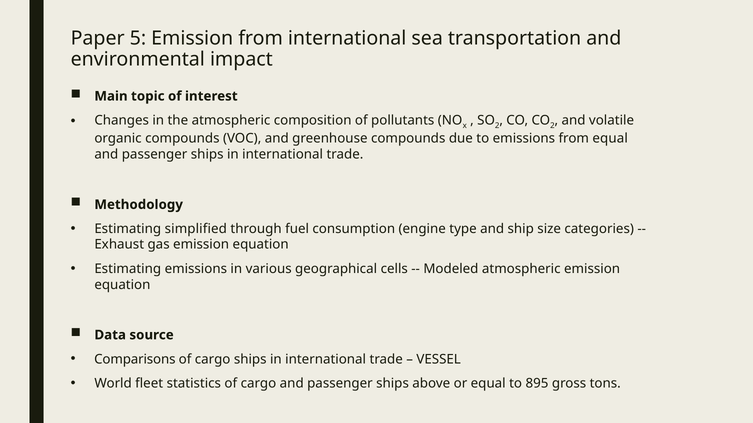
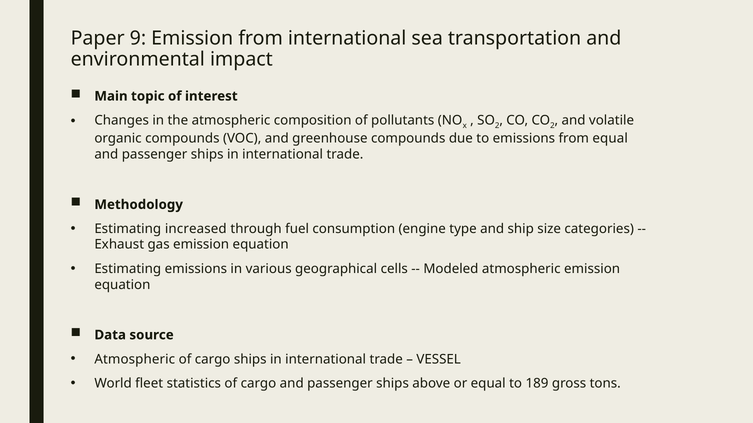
5: 5 -> 9 (138, 38)
simplified: simplified -> increased (196, 229)
Comparisons: Comparisons -> Atmospheric (135, 360)
895: 895 -> 189 (537, 384)
